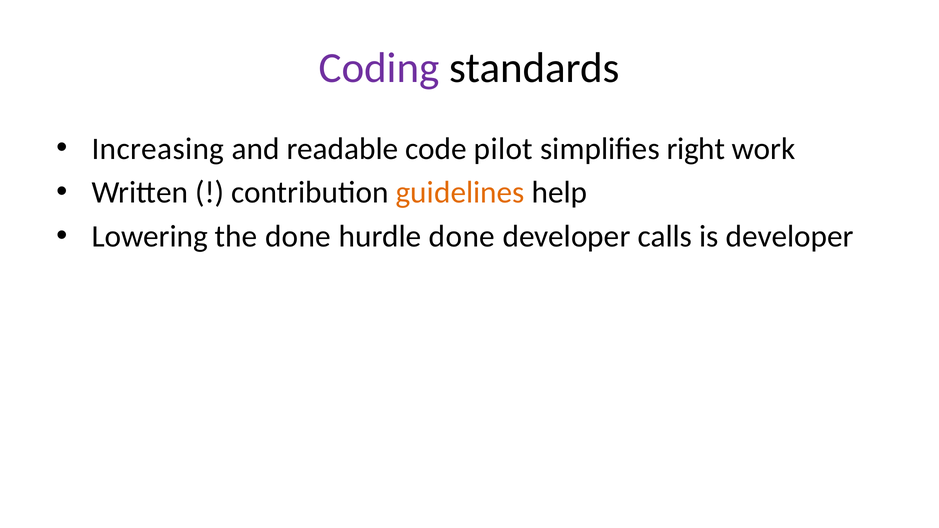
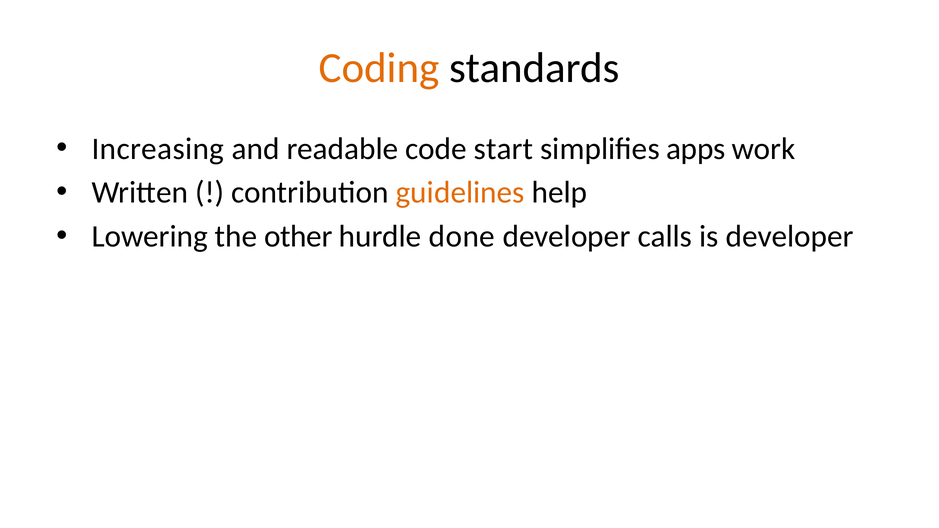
Coding colour: purple -> orange (379, 68)
pilot: pilot -> start (504, 149)
right: right -> apps (696, 149)
the done: done -> other (298, 237)
